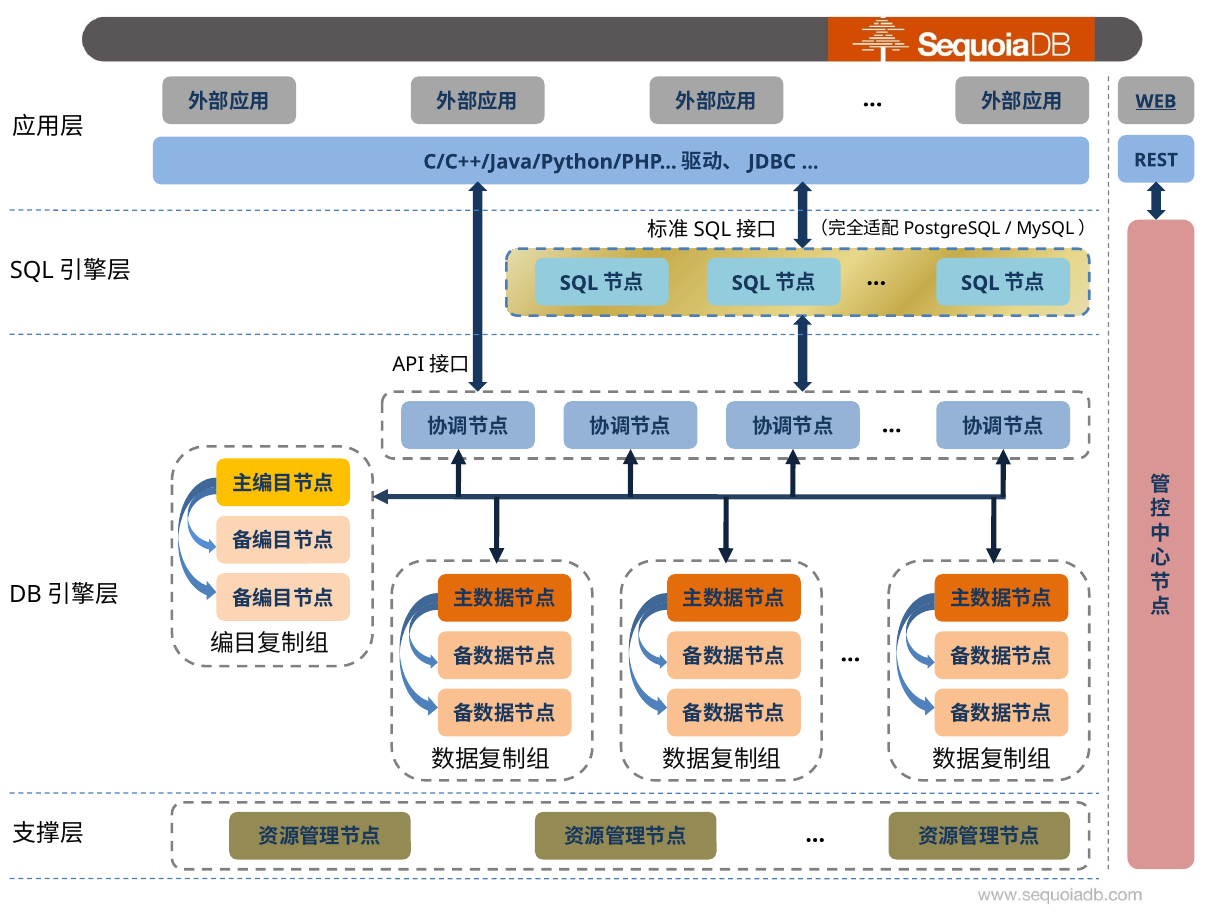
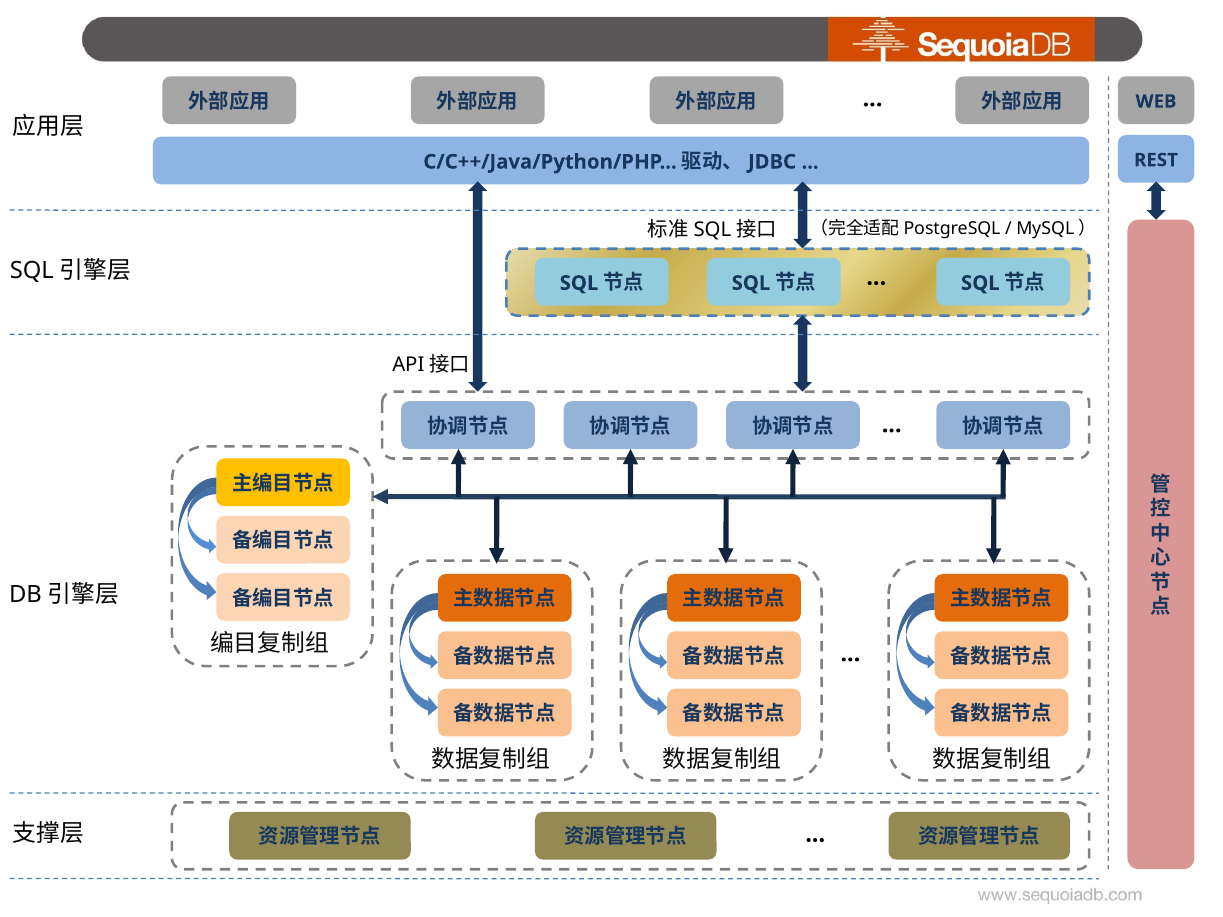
WEB underline: present -> none (1156, 101)
